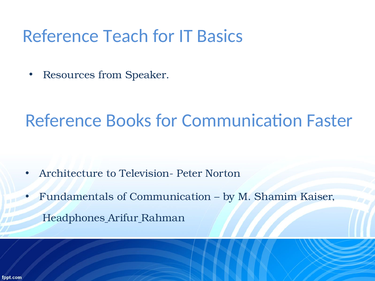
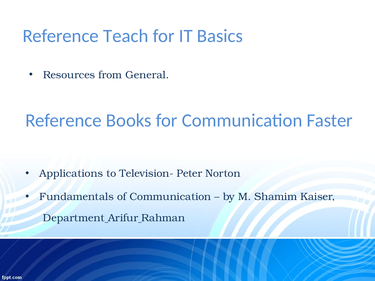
Speaker: Speaker -> General (147, 75)
Architecture: Architecture -> Applications (71, 174)
Headphones: Headphones -> Department (74, 218)
